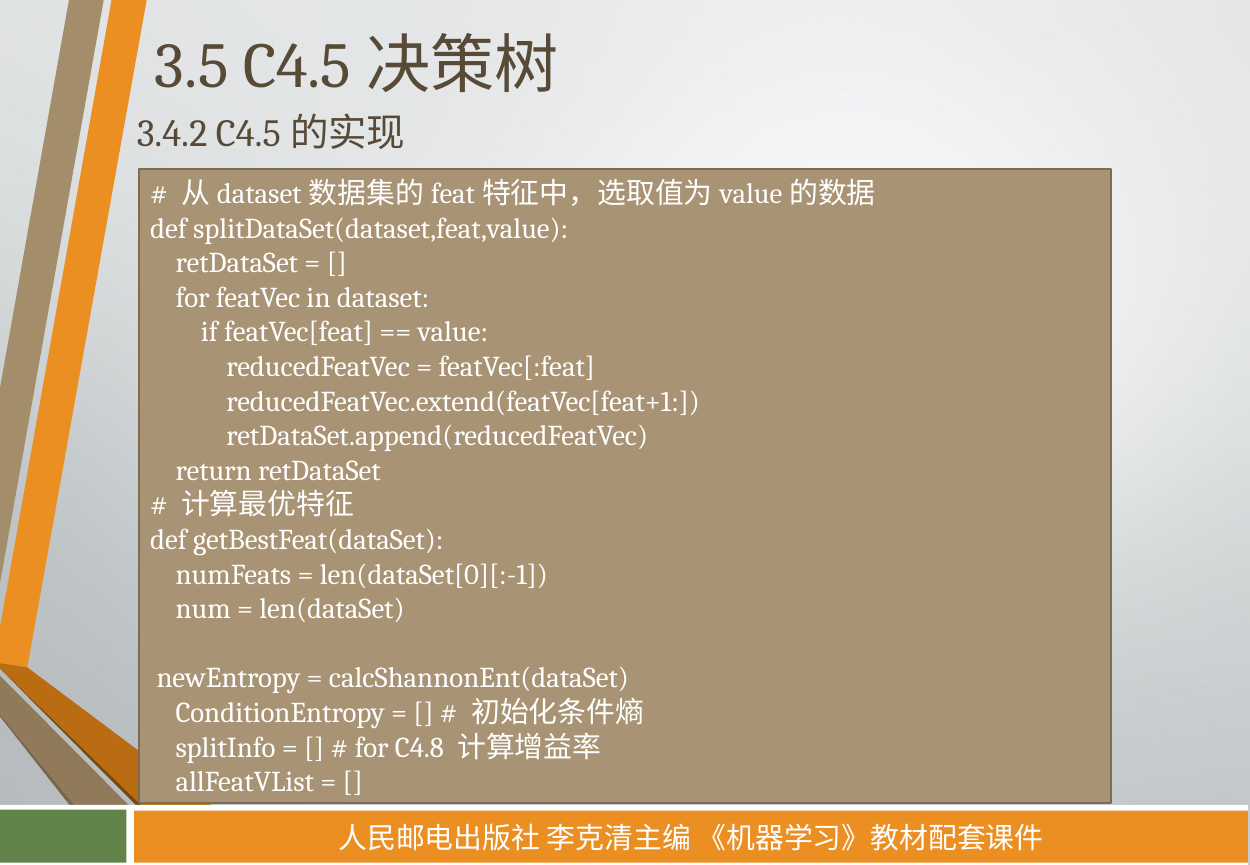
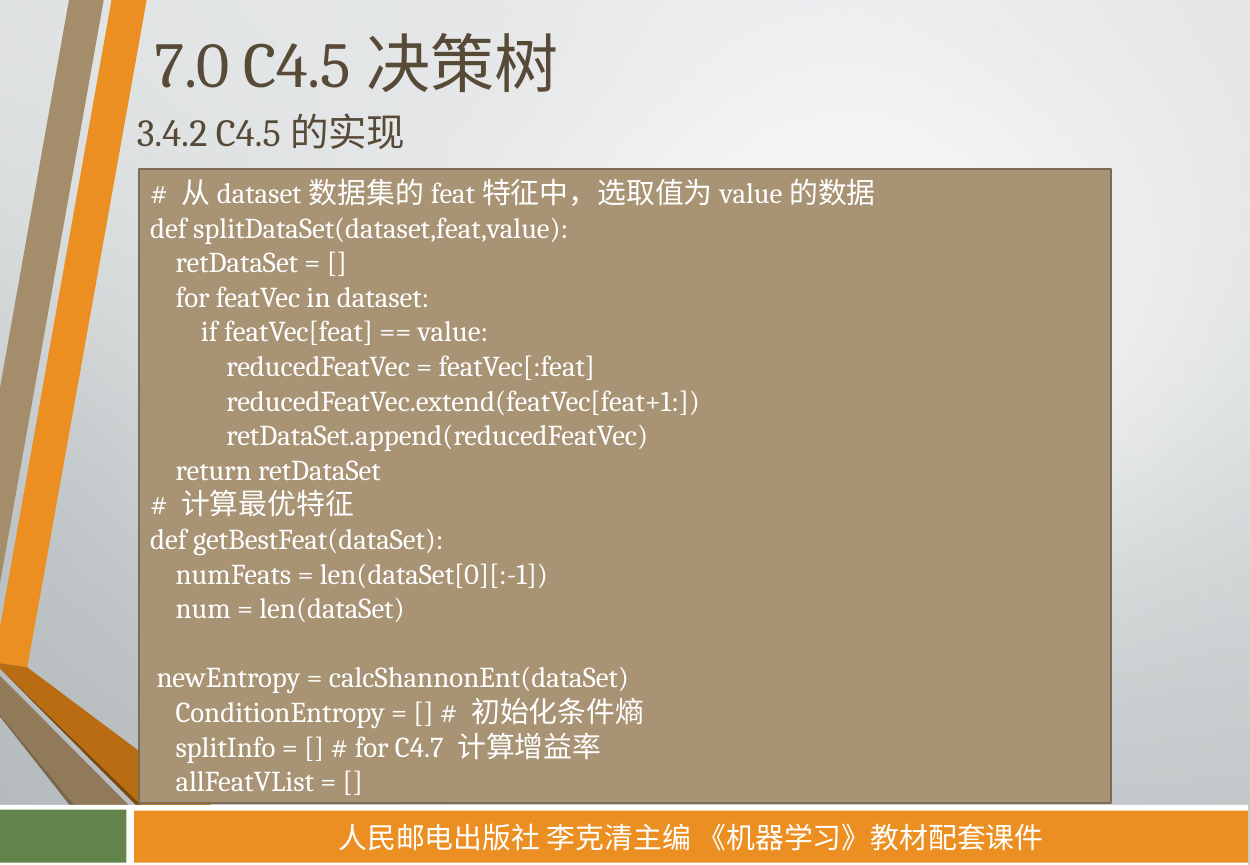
3.5: 3.5 -> 7.0 (192, 66)
C4.8: C4.8 -> C4.7 (419, 748)
